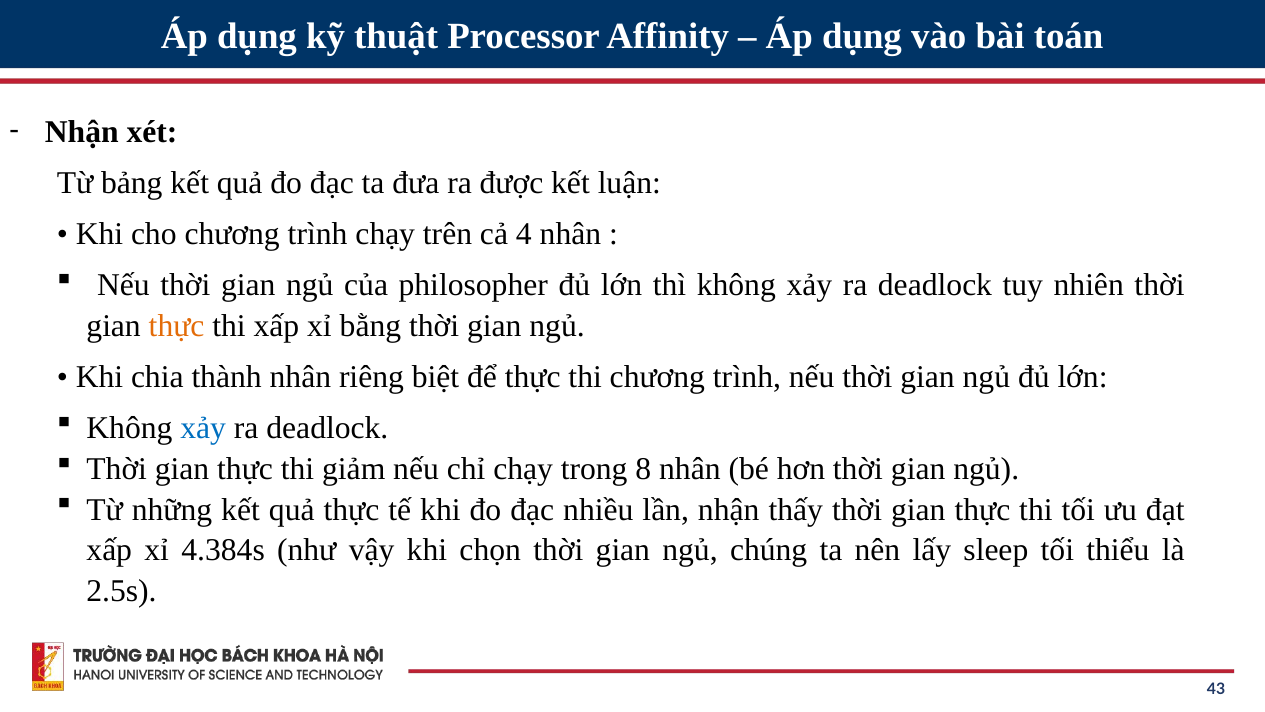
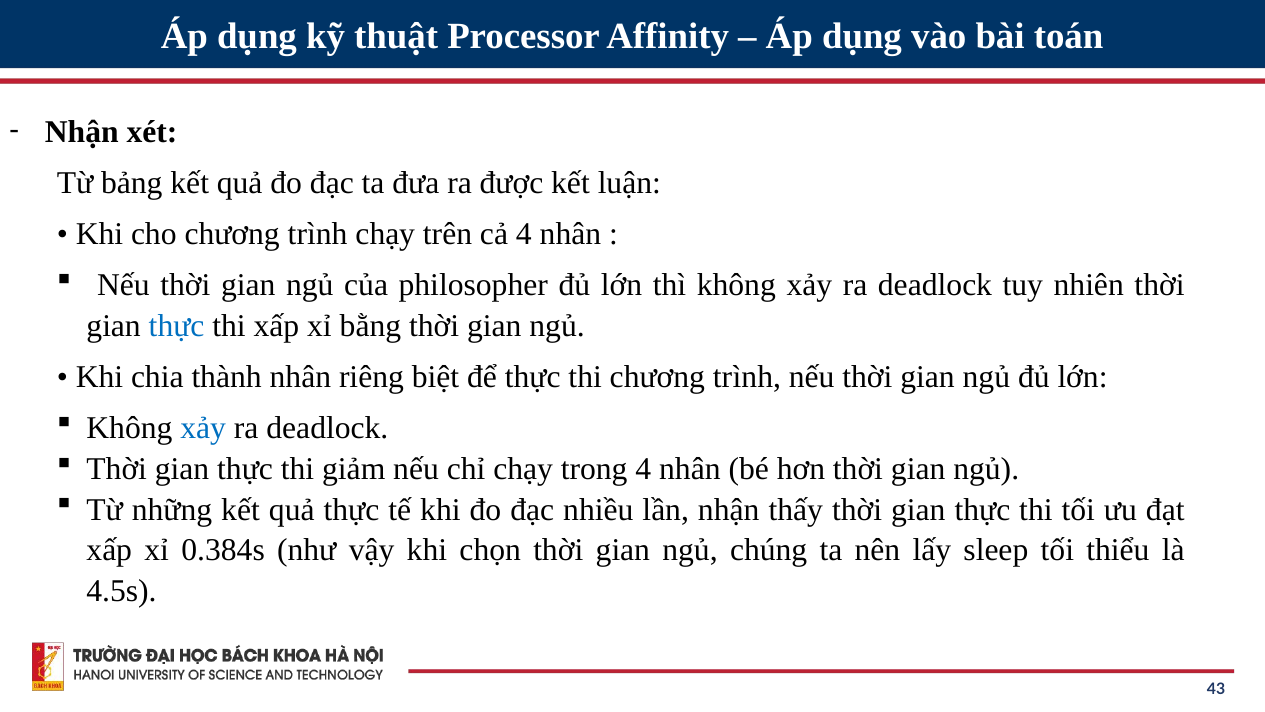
thực colour: orange -> blue (177, 326)
trong 8: 8 -> 4 (643, 469)
4.384s: 4.384s -> 0.384s (223, 550)
2.5s: 2.5s -> 4.5s (122, 591)
